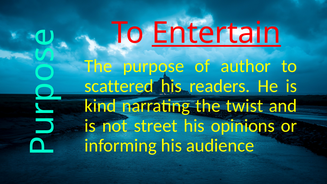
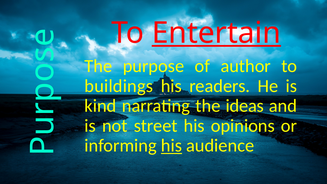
scattered: scattered -> buildings (119, 86)
twist: twist -> ideas (245, 106)
his underline: none -> present (171, 146)
